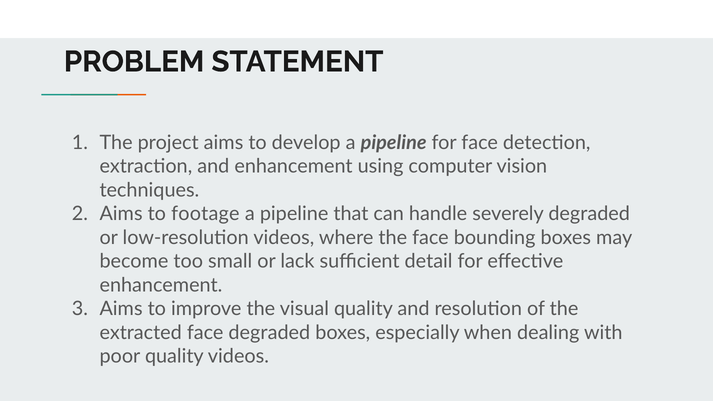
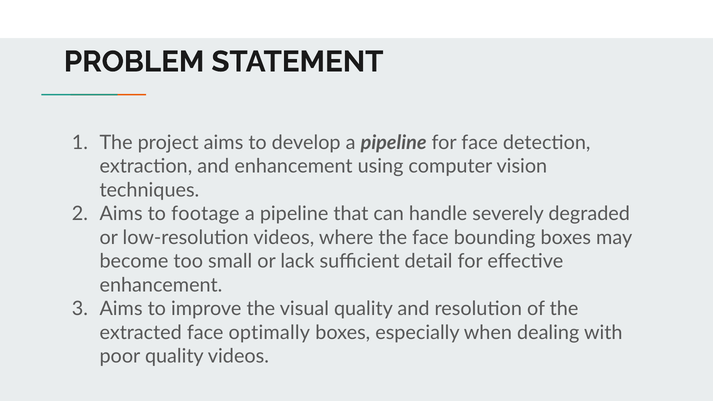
face degraded: degraded -> optimally (269, 333)
